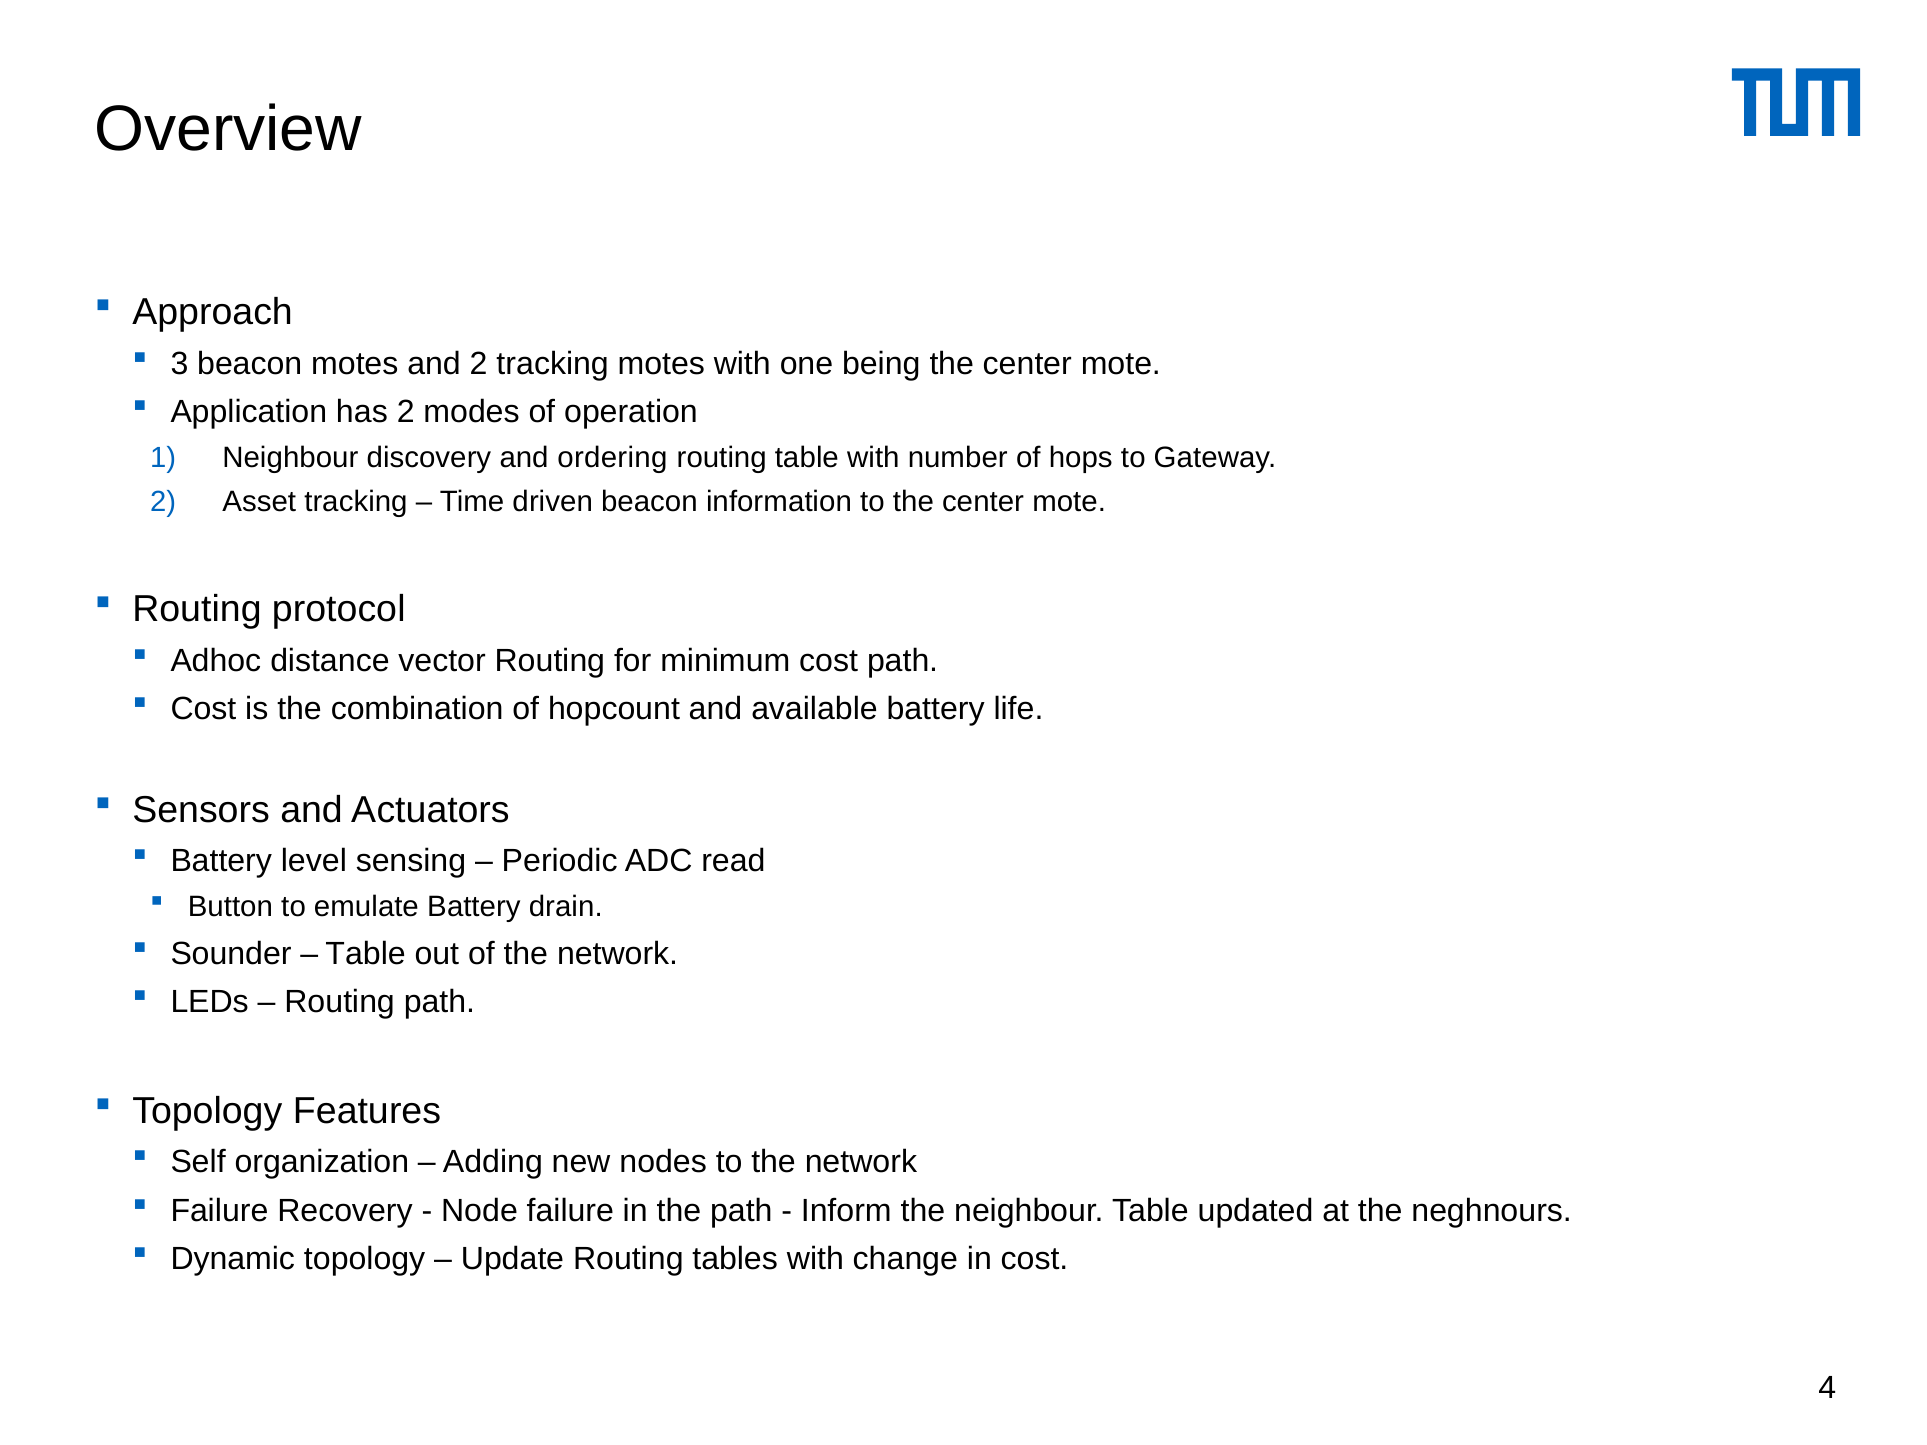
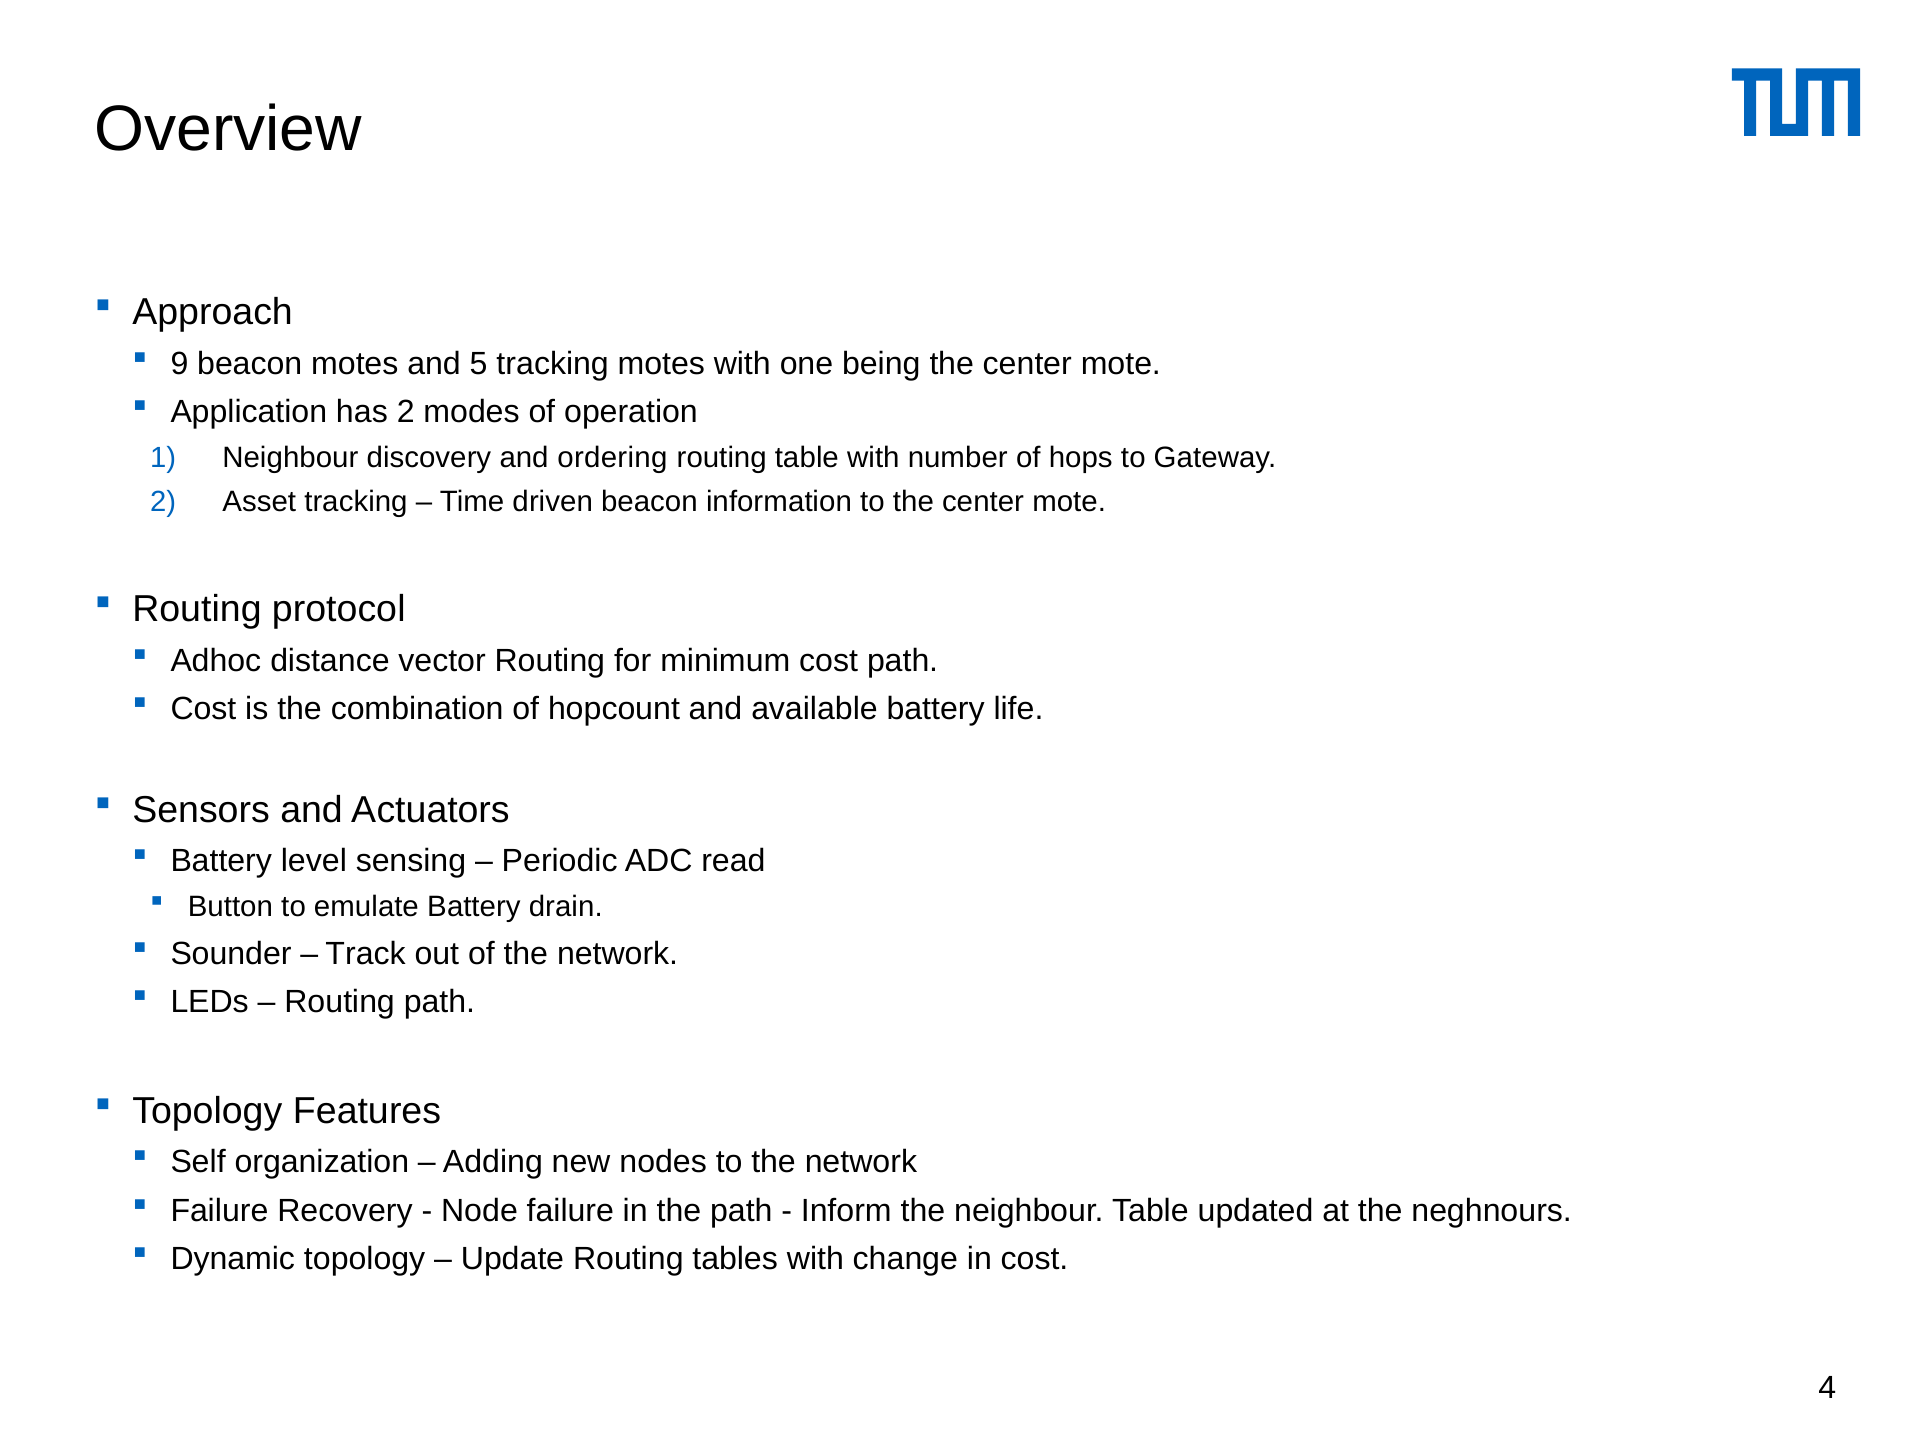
3: 3 -> 9 (179, 364)
and 2: 2 -> 5 (479, 364)
Table: Table -> Track (366, 954)
